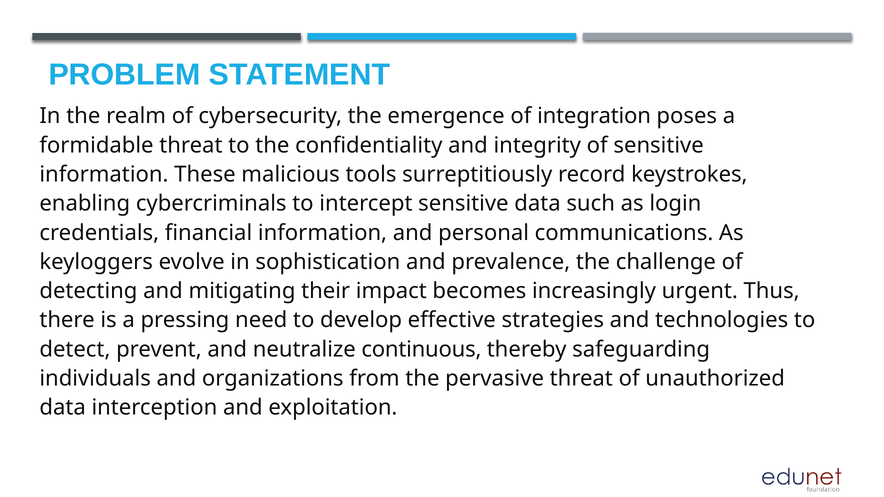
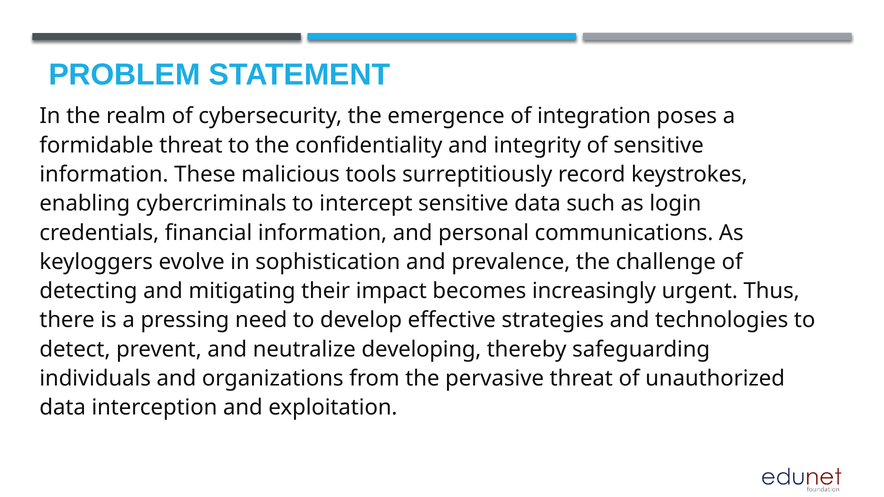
continuous: continuous -> developing (421, 349)
